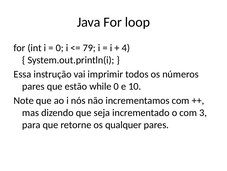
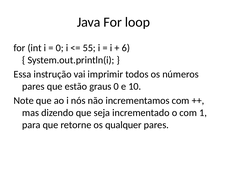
79: 79 -> 55 (89, 48)
4: 4 -> 6 (126, 48)
while: while -> graus (100, 86)
3: 3 -> 1 (203, 112)
